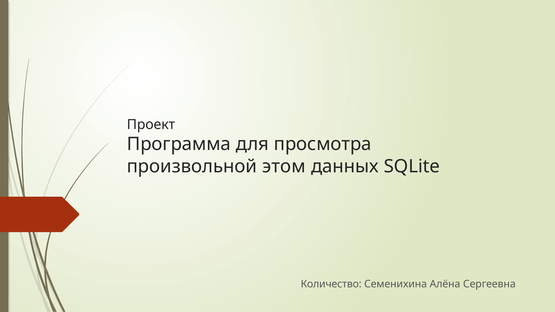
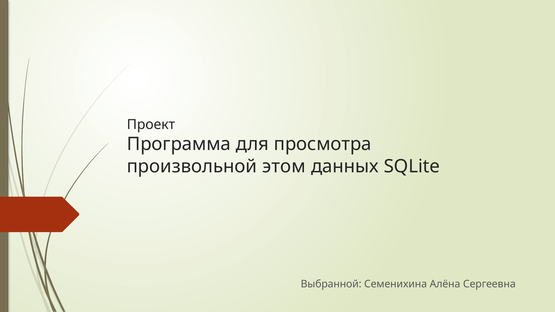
Количество: Количество -> Выбранной (331, 284)
